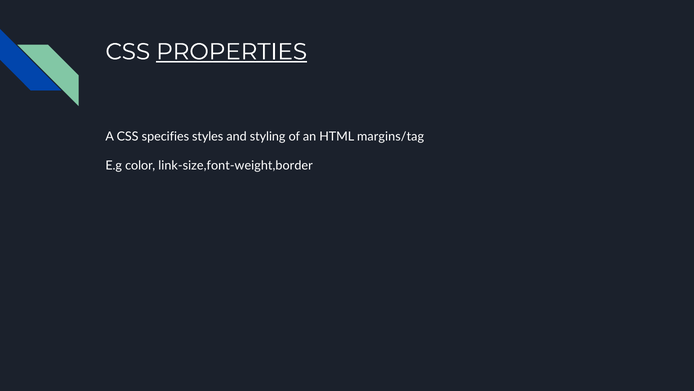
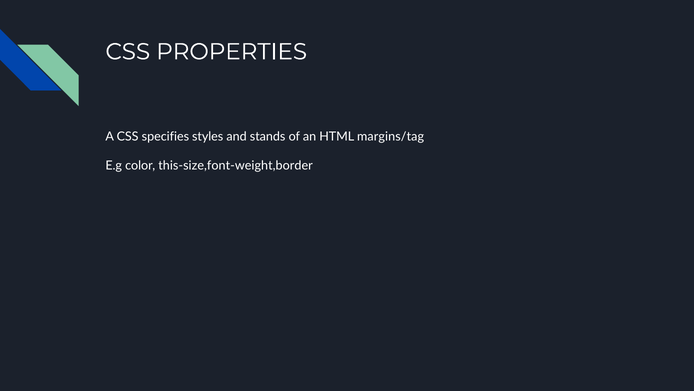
PROPERTIES underline: present -> none (232, 52)
styling: styling -> stands (268, 136)
link-size,font-weight,border: link-size,font-weight,border -> this-size,font-weight,border (236, 165)
